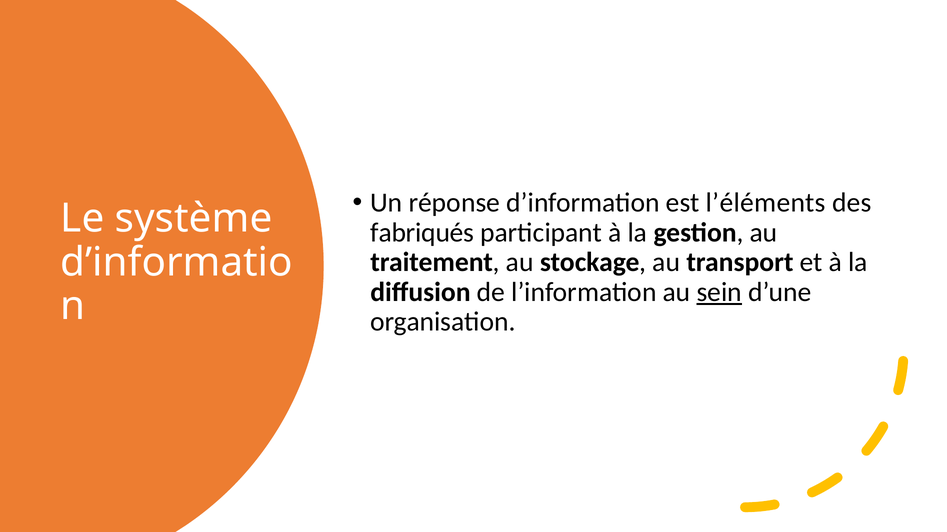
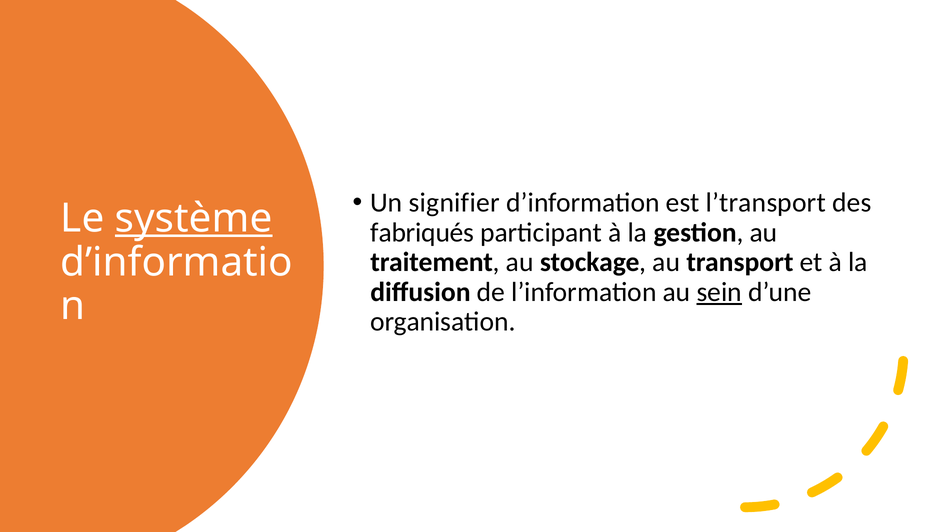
réponse: réponse -> signifier (454, 203)
l’éléments: l’éléments -> l’transport (766, 203)
système underline: none -> present (194, 219)
